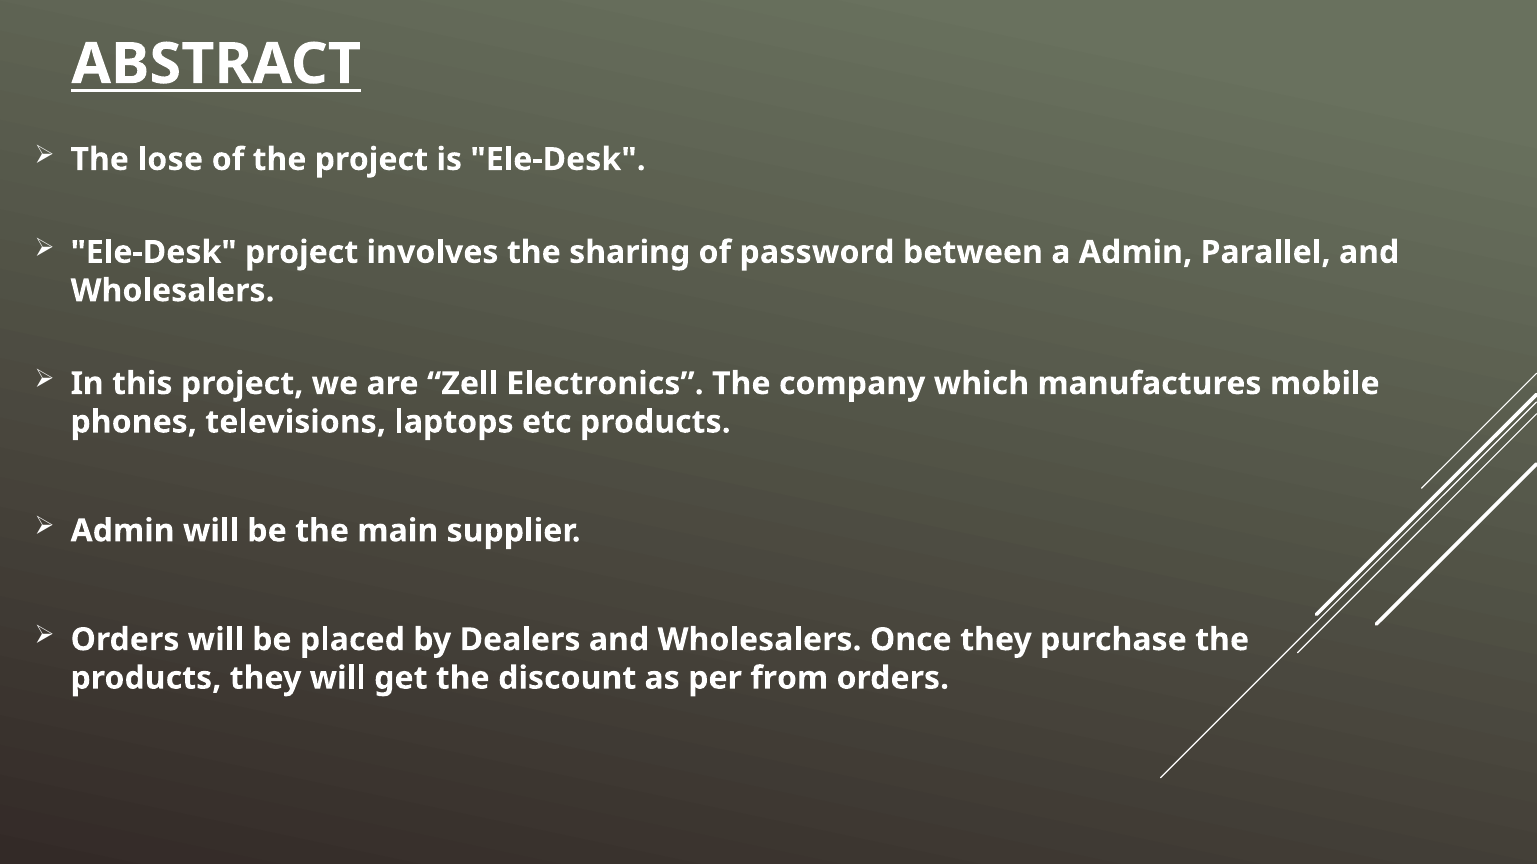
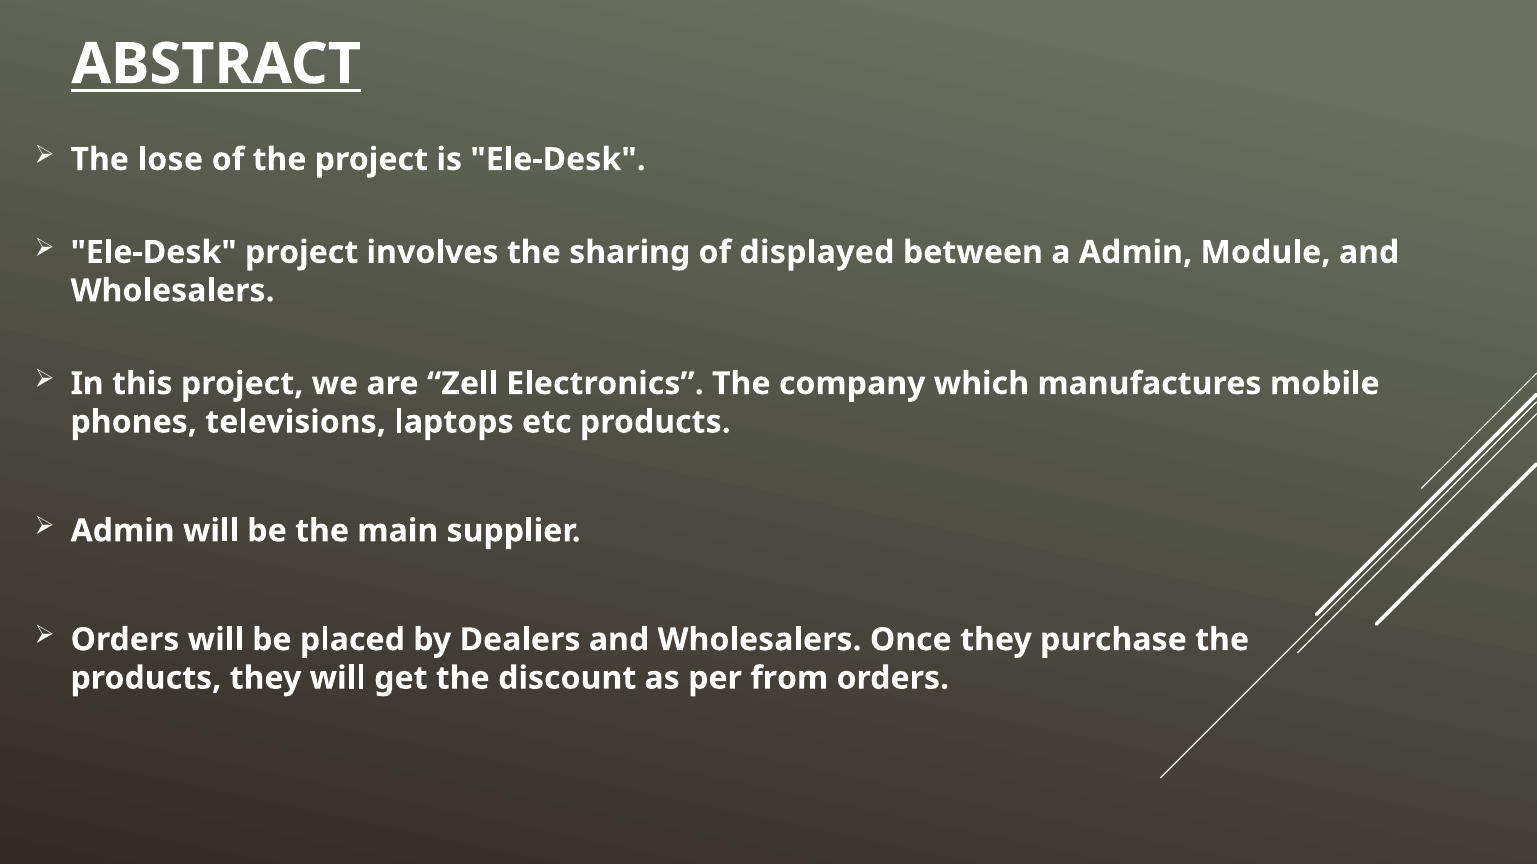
password: password -> displayed (817, 252)
Parallel: Parallel -> Module (1266, 252)
